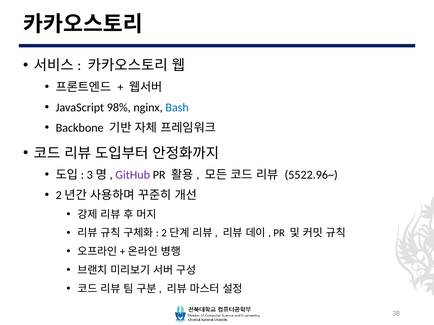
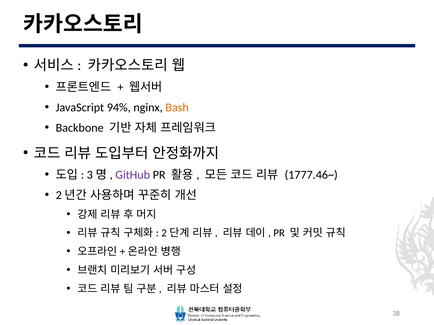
98%: 98% -> 94% (119, 108)
Bash colour: blue -> orange (177, 108)
5522.96~: 5522.96~ -> 1777.46~ (311, 175)
